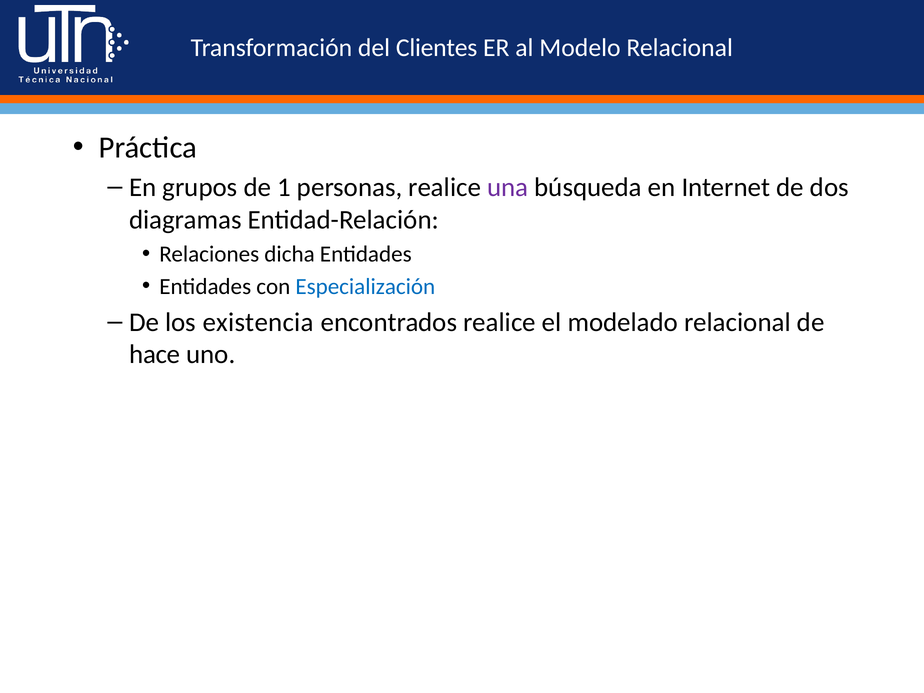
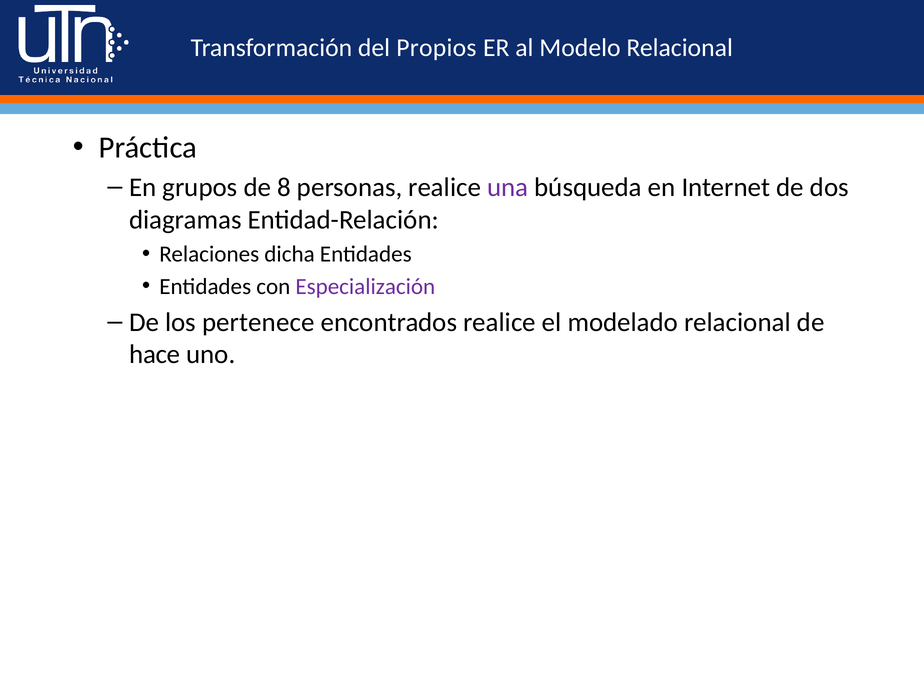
Clientes: Clientes -> Propios (436, 48)
1: 1 -> 8 (284, 187)
Especialización colour: blue -> purple (365, 287)
existencia: existencia -> pertenece (258, 322)
